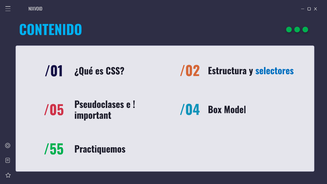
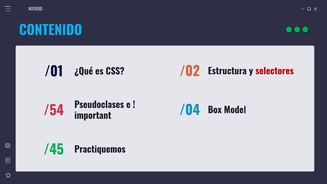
selectores colour: blue -> red (275, 71)
/05: /05 -> /54 (54, 111)
/55: /55 -> /45 (54, 150)
